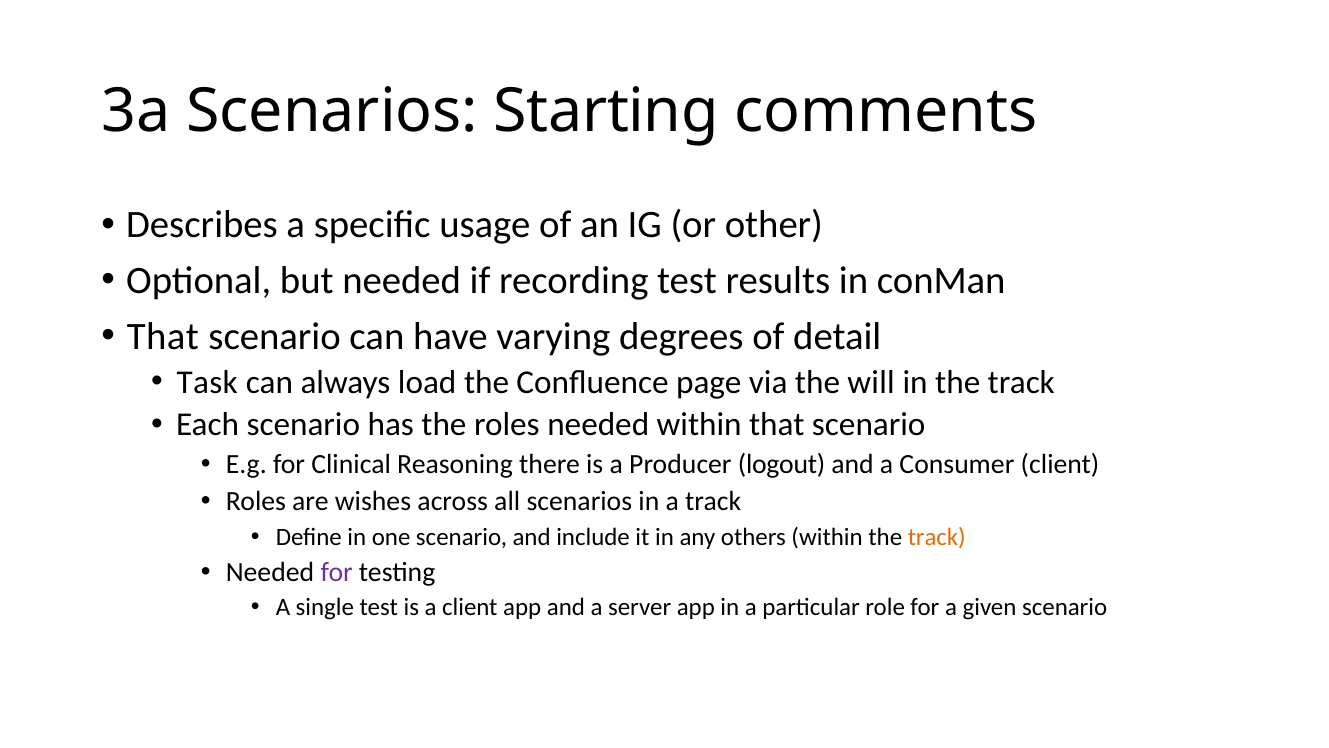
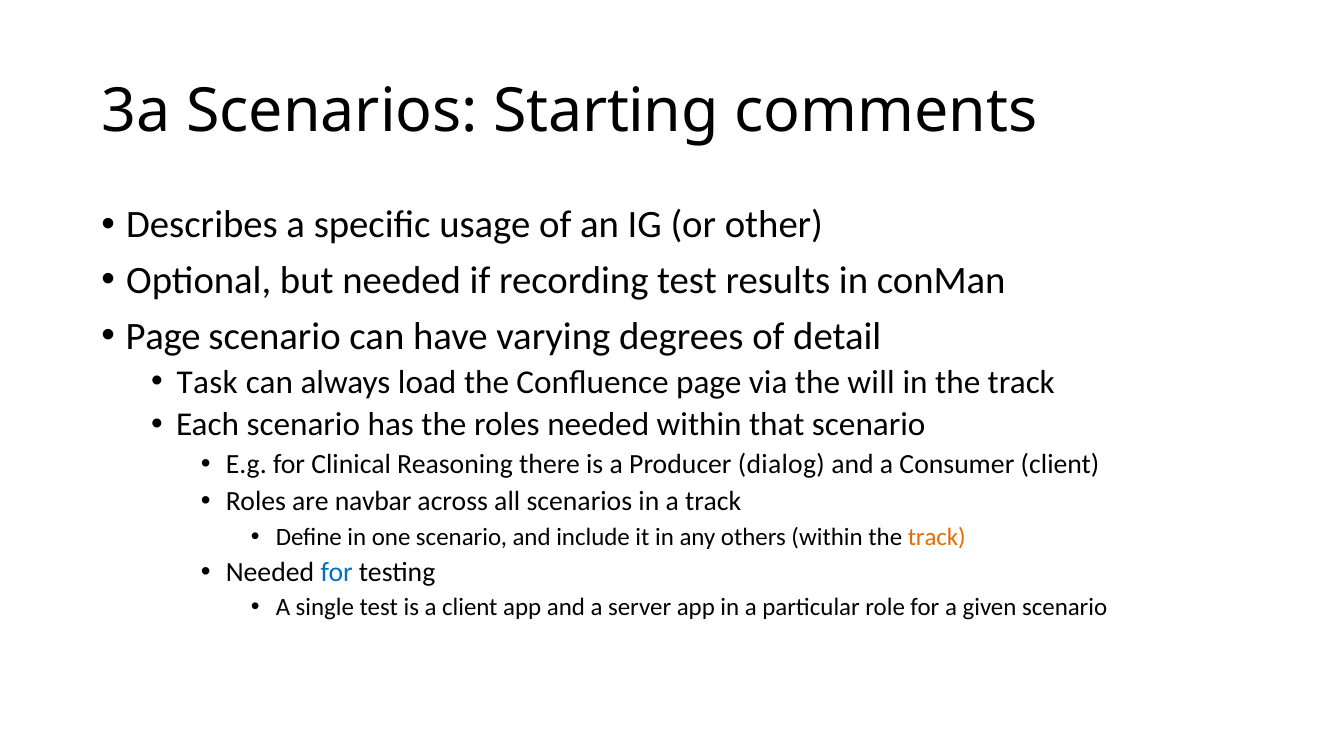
That: That -> Page (163, 336)
logout: logout -> dialog (781, 465)
wishes: wishes -> navbar (373, 501)
for colour: purple -> blue (337, 572)
